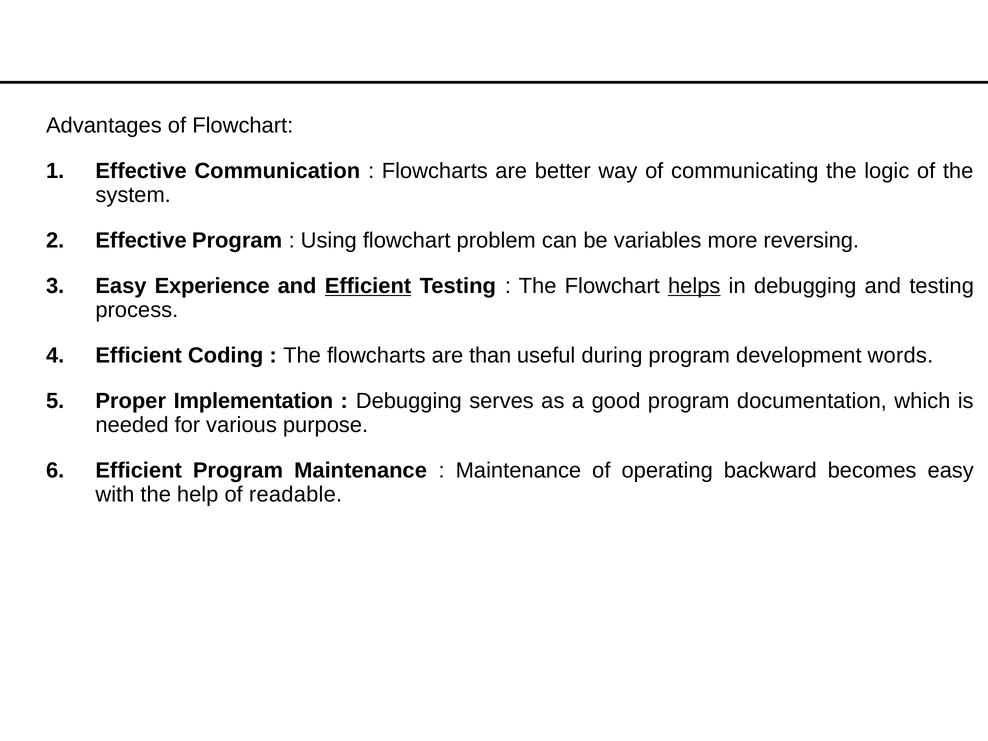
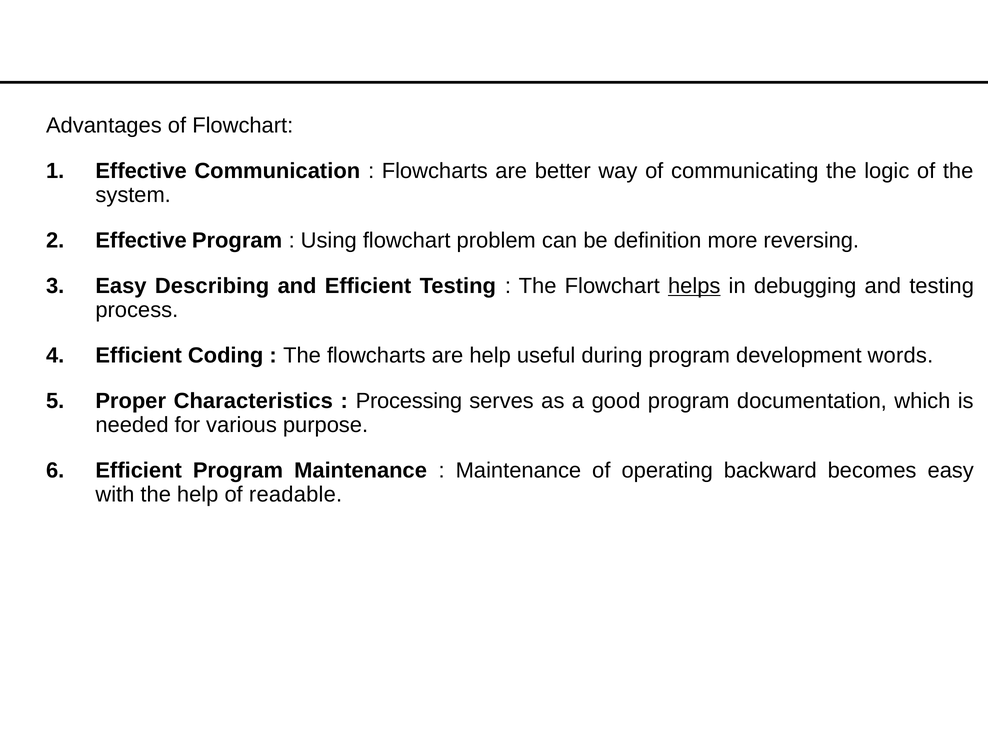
variables: variables -> definition (658, 240)
Experience: Experience -> Describing (212, 286)
Efficient underline: present -> none (368, 286)
are than: than -> help (490, 356)
Implementation: Implementation -> Characteristics (253, 401)
Debugging: Debugging -> Processing (409, 401)
